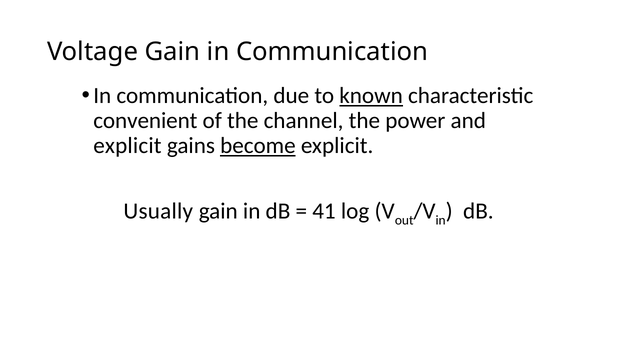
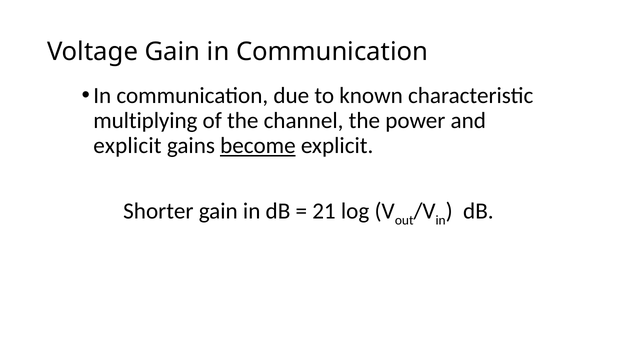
known underline: present -> none (371, 96)
convenient: convenient -> multiplying (145, 121)
Usually: Usually -> Shorter (158, 211)
41: 41 -> 21 (324, 211)
